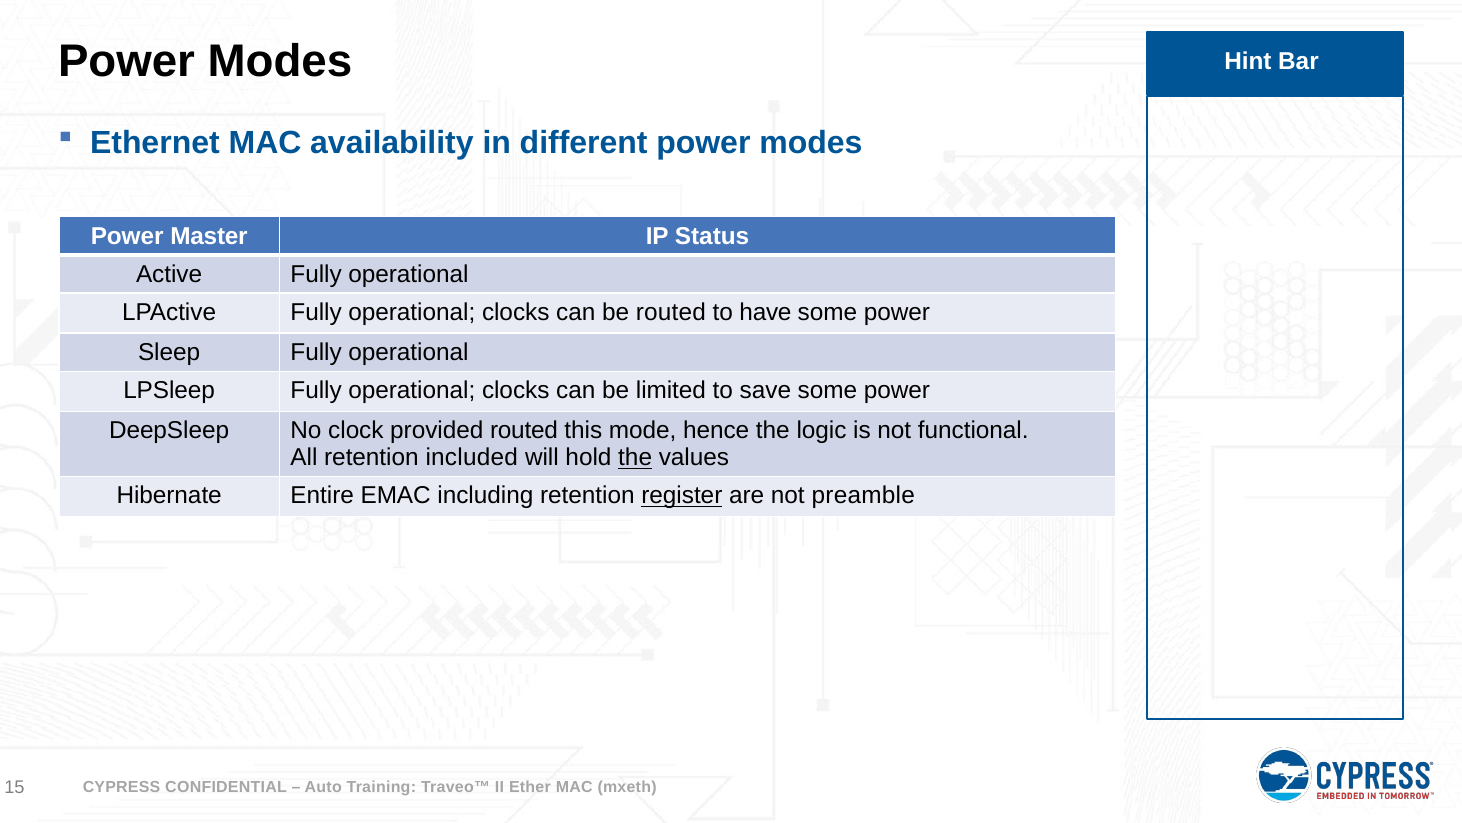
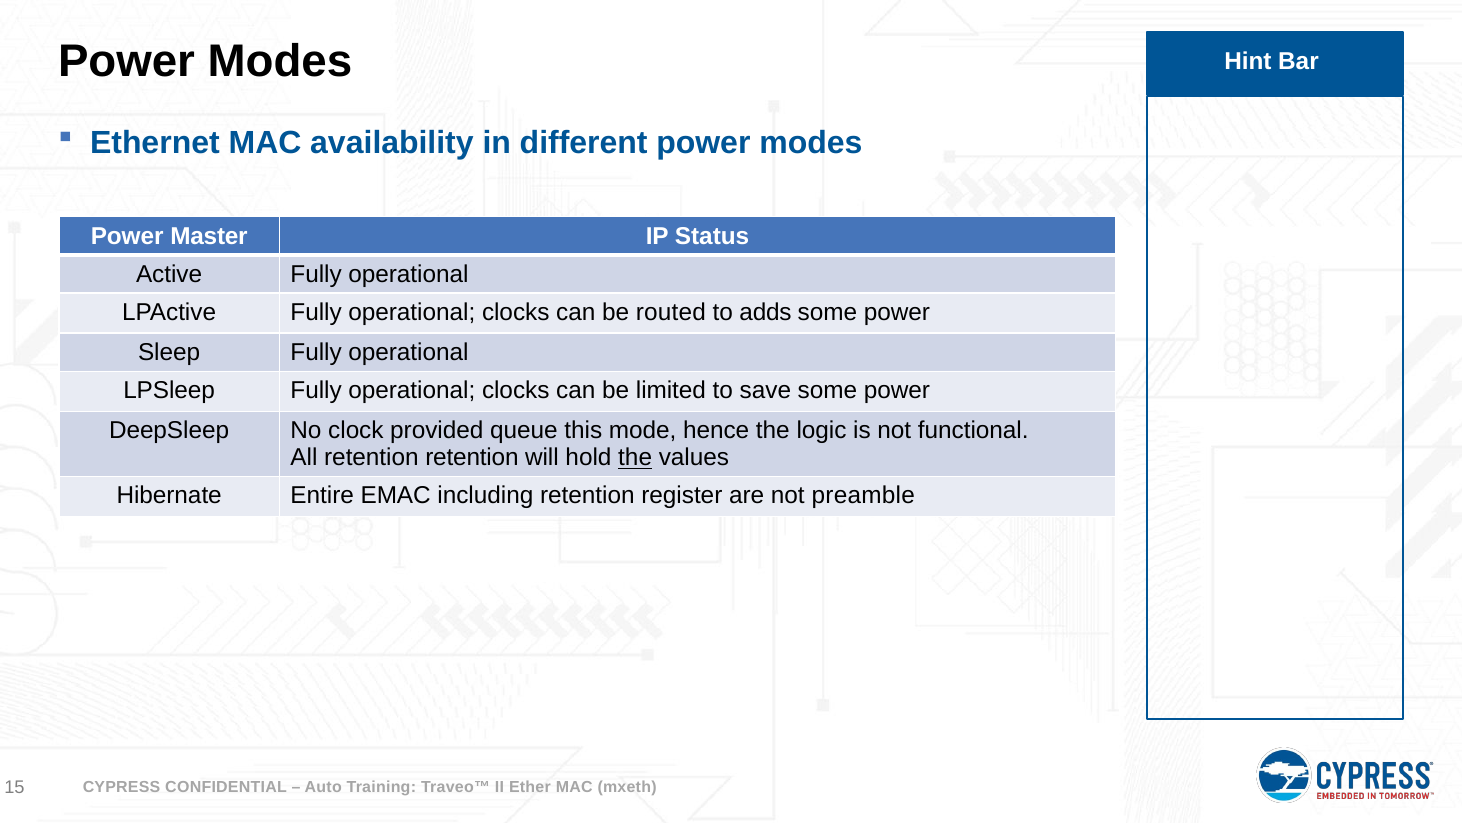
have: have -> adds (765, 312)
provided routed: routed -> queue (524, 431)
retention included: included -> retention (472, 458)
register underline: present -> none (682, 496)
